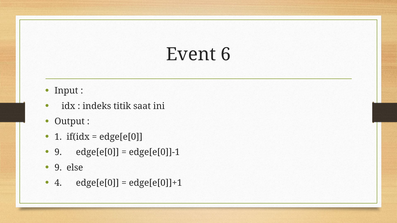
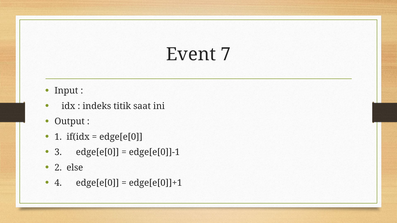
6: 6 -> 7 (226, 54)
9: 9 -> 3 (58, 152)
9: 9 -> 2 (58, 168)
